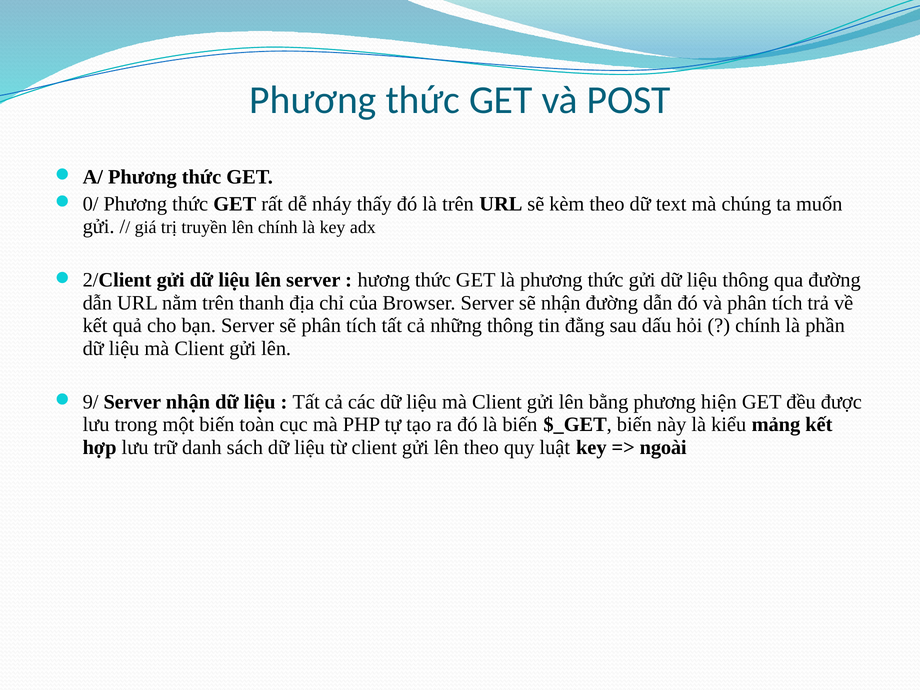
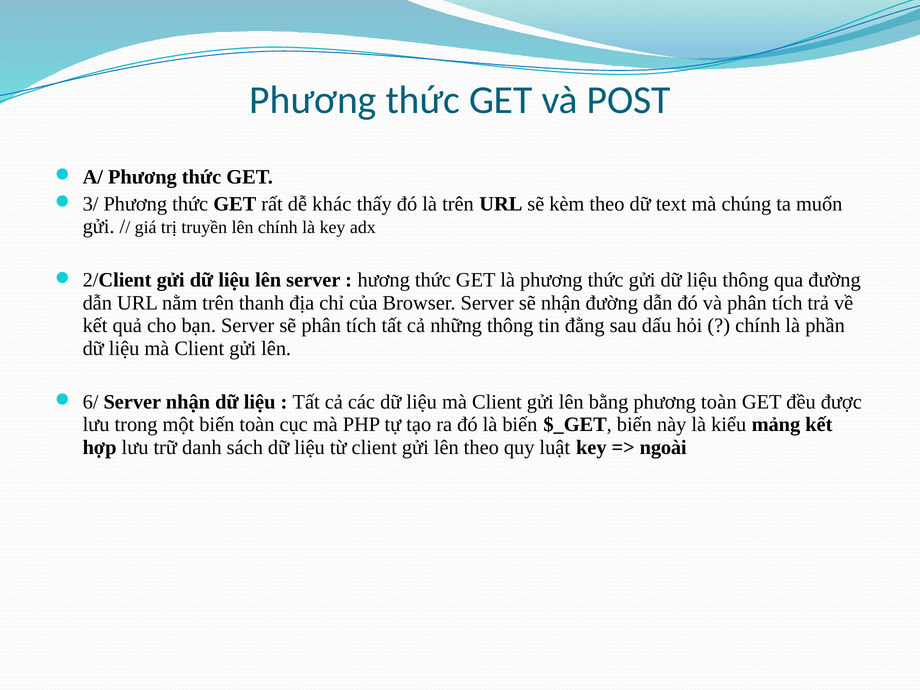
0/: 0/ -> 3/ (91, 204)
nháy: nháy -> khác (332, 204)
9/: 9/ -> 6/ (91, 402)
phương hiện: hiện -> toàn (719, 402)
